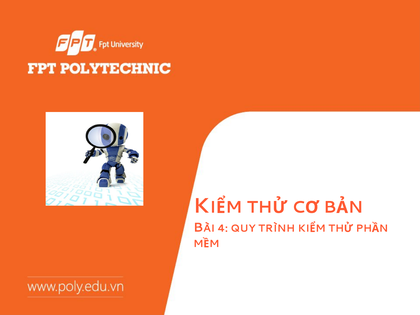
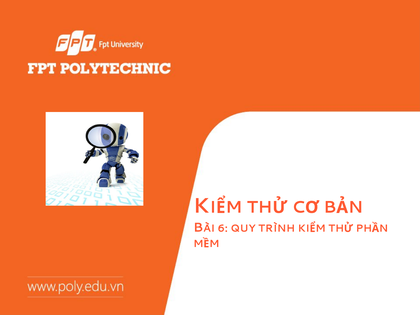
4: 4 -> 6 (223, 229)
